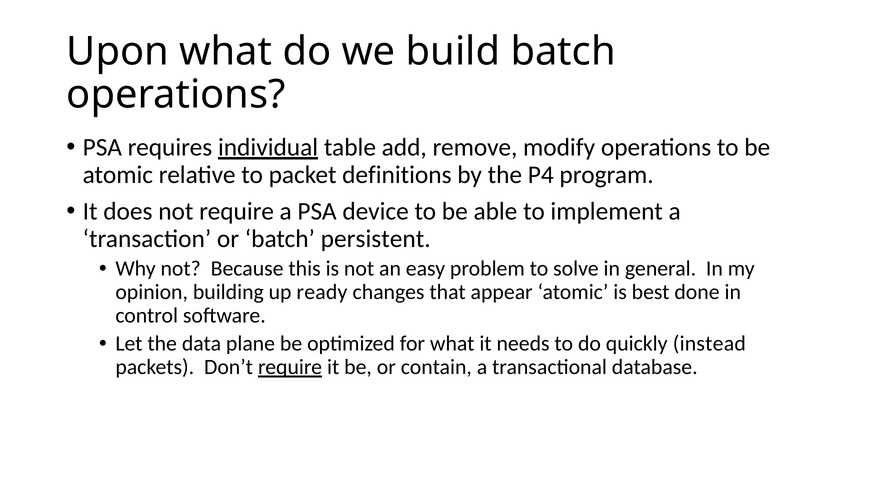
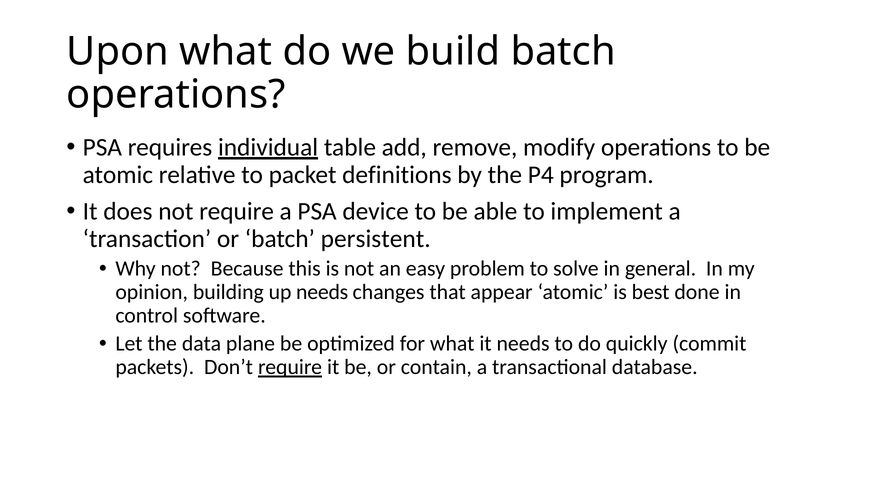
up ready: ready -> needs (322, 292)
instead: instead -> commit (709, 344)
